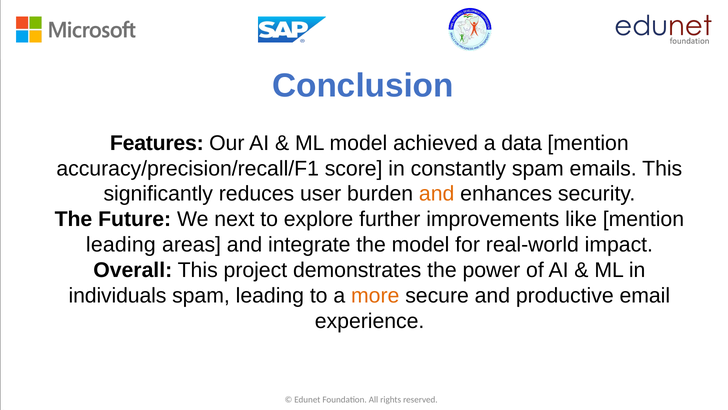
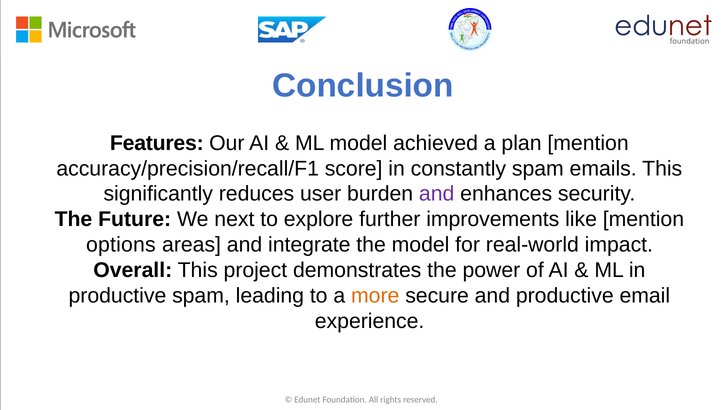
data: data -> plan (522, 143)
and colour: orange -> purple (437, 194)
leading: leading -> options (121, 245)
individuals: individuals -> productive (117, 295)
